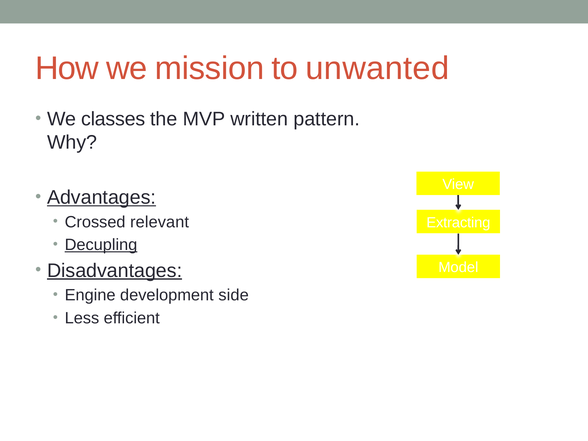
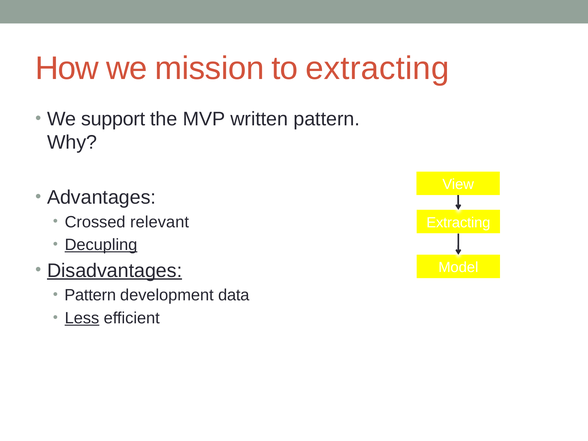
to unwanted: unwanted -> extracting (377, 68)
classes: classes -> support (113, 119)
Advantages underline: present -> none (102, 197)
Engine: Engine -> Pattern (90, 295)
side: side -> data (234, 295)
Less underline: none -> present (82, 318)
